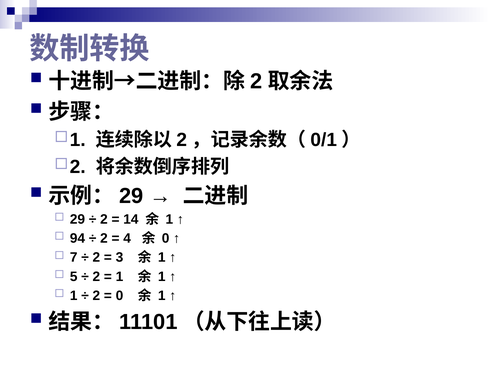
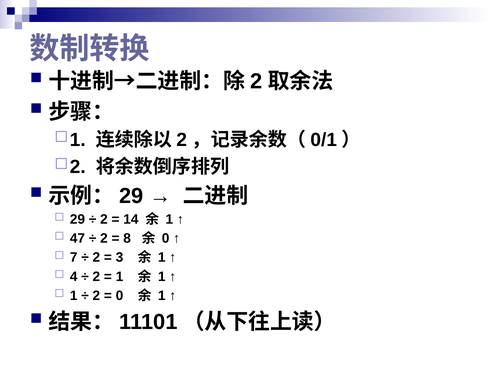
94: 94 -> 47 (77, 239)
4: 4 -> 8 (127, 239)
5: 5 -> 4 (74, 277)
